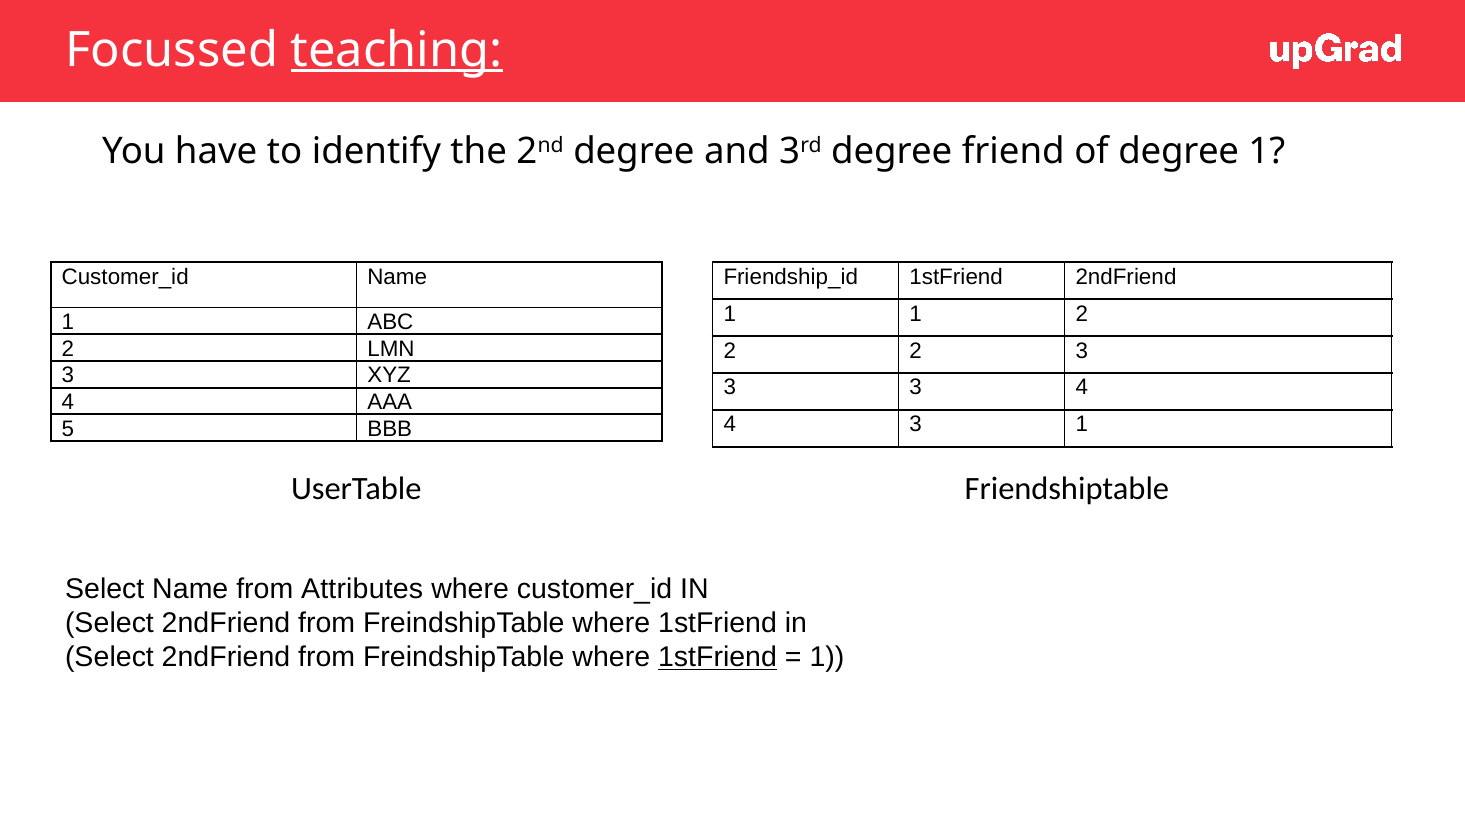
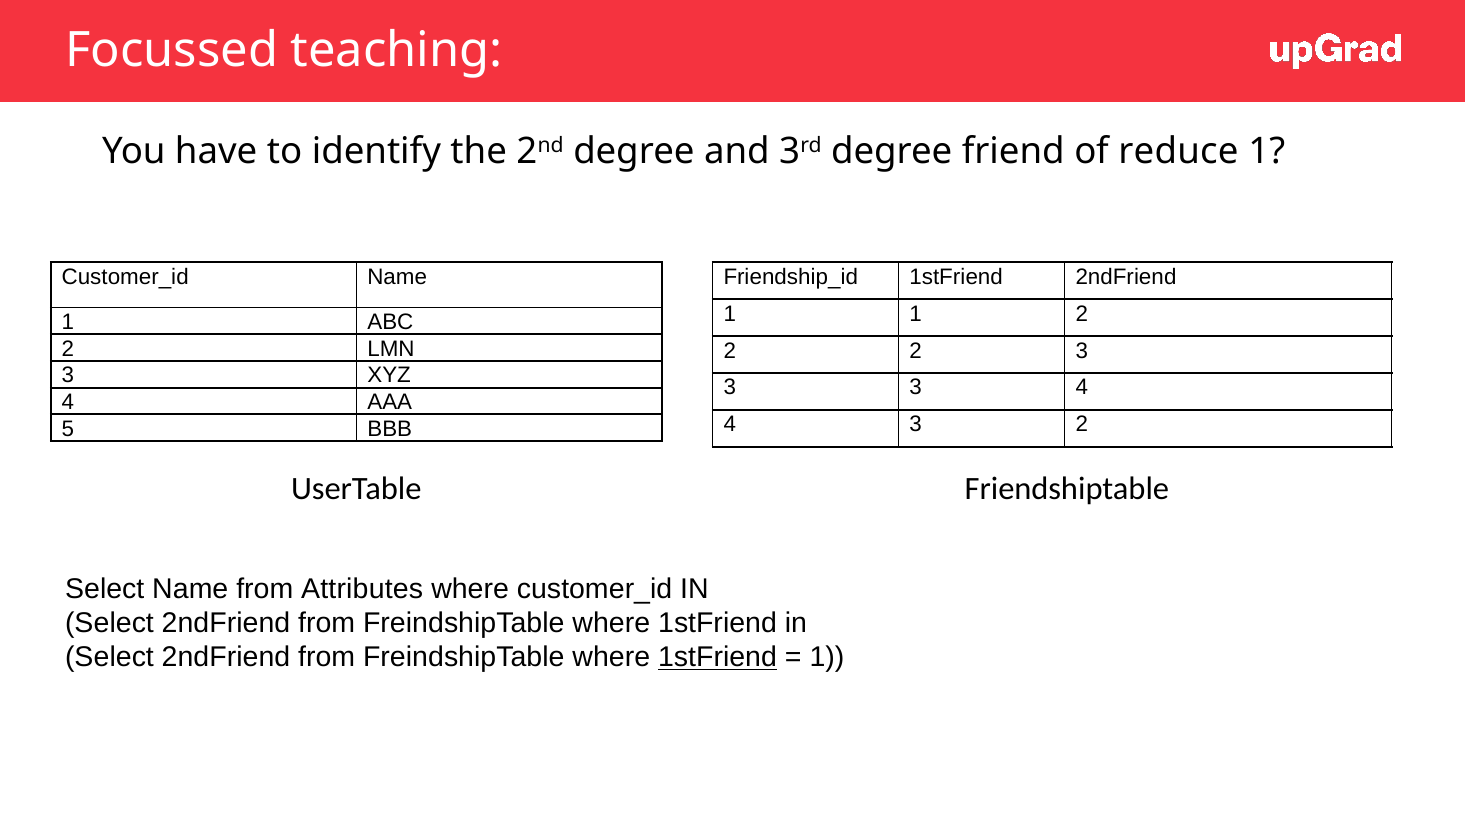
teaching underline: present -> none (397, 50)
of degree: degree -> reduce (1179, 151)
3 1: 1 -> 2 (1082, 425)
